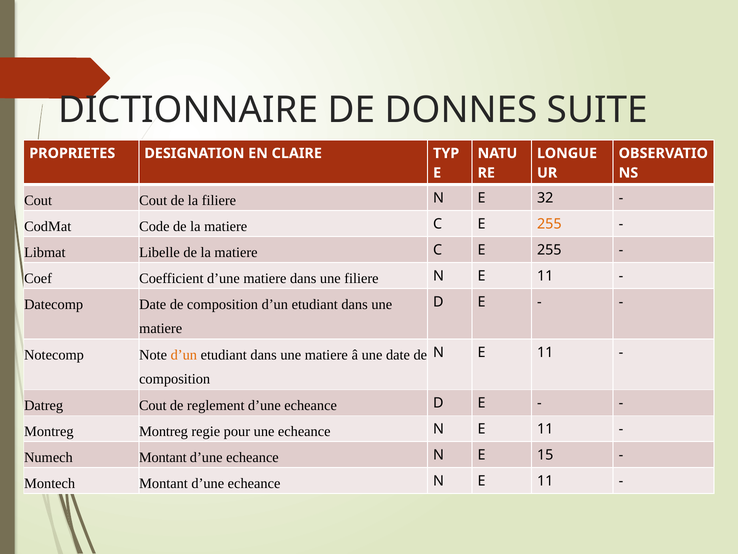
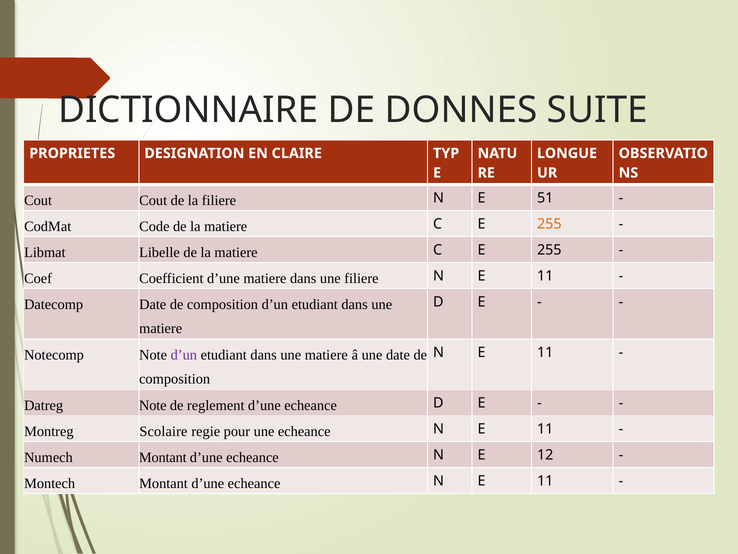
32: 32 -> 51 (545, 198)
d’un colour: orange -> purple (184, 355)
Datreg Cout: Cout -> Note (153, 405)
Montreg Montreg: Montreg -> Scolaire (163, 431)
15: 15 -> 12 (545, 455)
